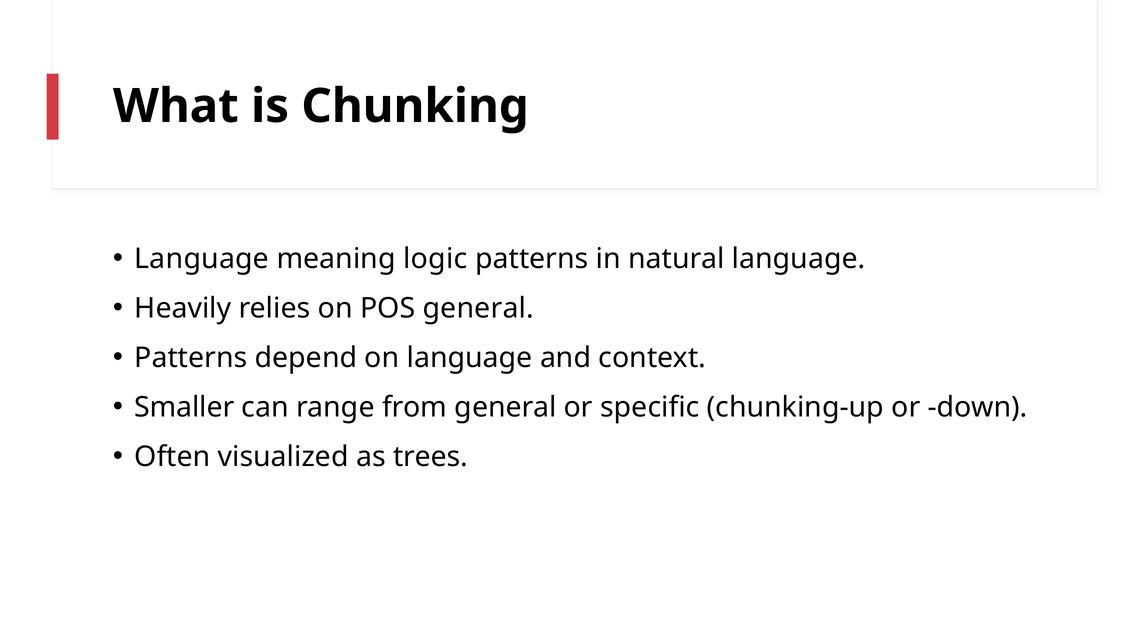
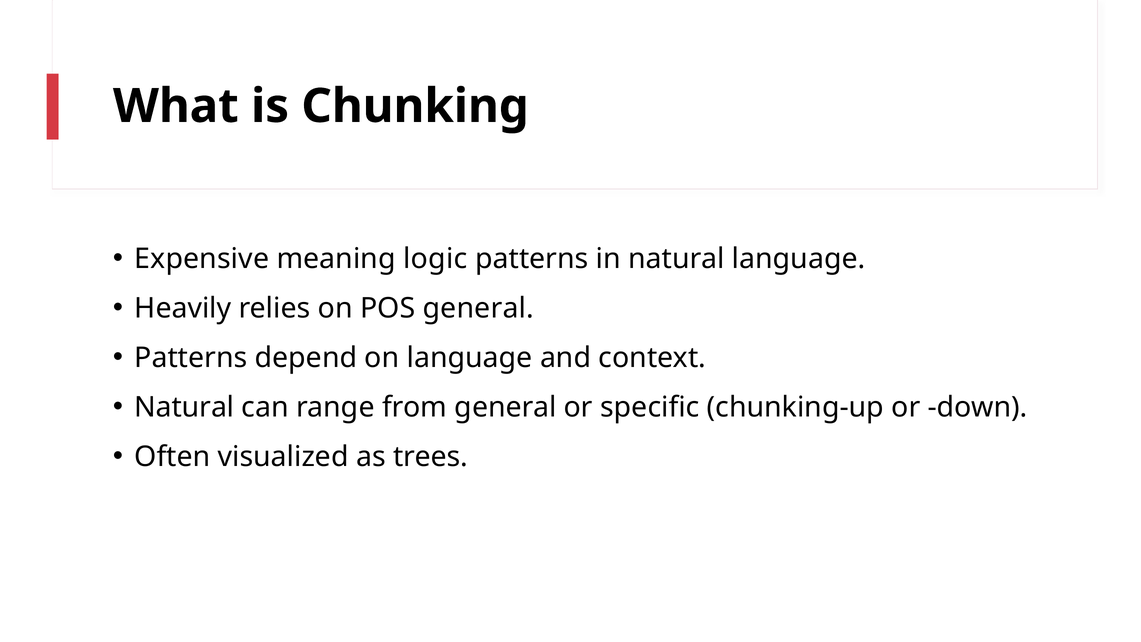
Language: Language -> Expensive (202, 259)
Smaller: Smaller -> Natural (184, 407)
